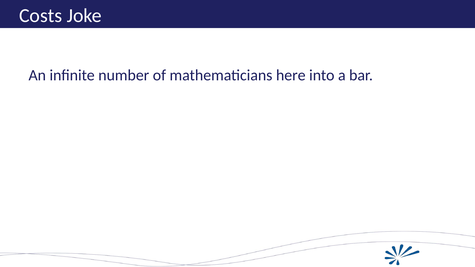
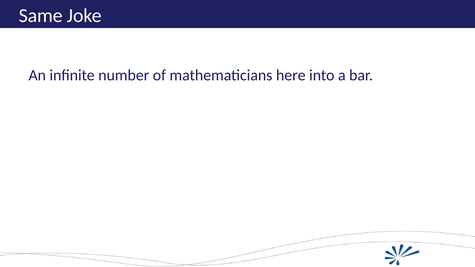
Costs: Costs -> Same (41, 16)
